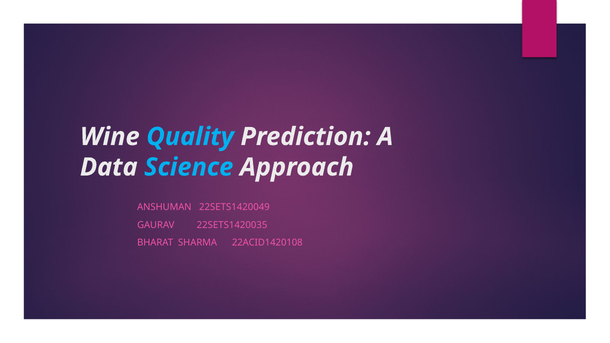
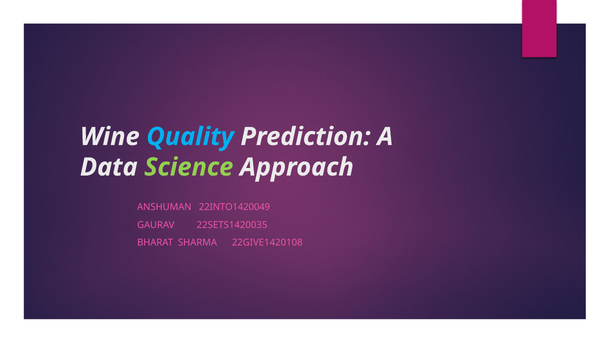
Science colour: light blue -> light green (189, 167)
22SETS1420049: 22SETS1420049 -> 22INTO1420049 (235, 207)
22ACID1420108: 22ACID1420108 -> 22GIVE1420108 (267, 243)
